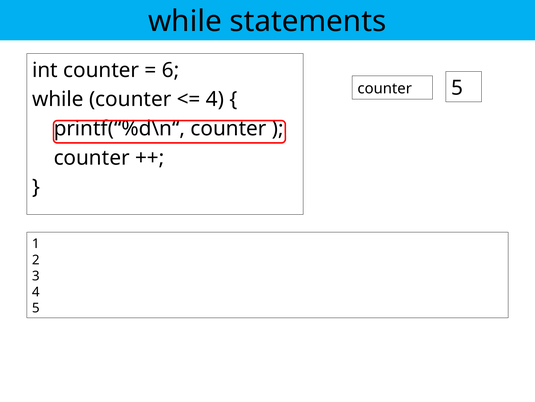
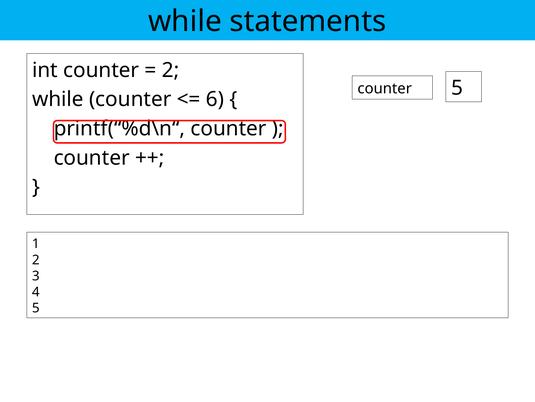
6: 6 -> 2 (171, 70)
4: 4 -> 6 (215, 99)
